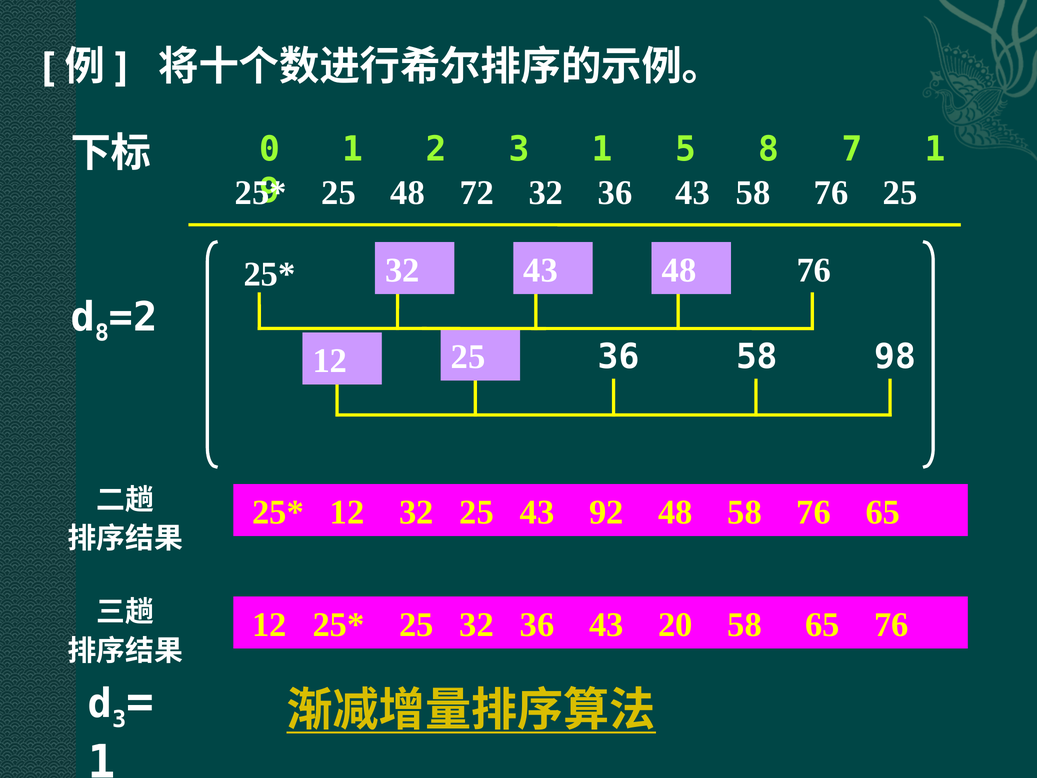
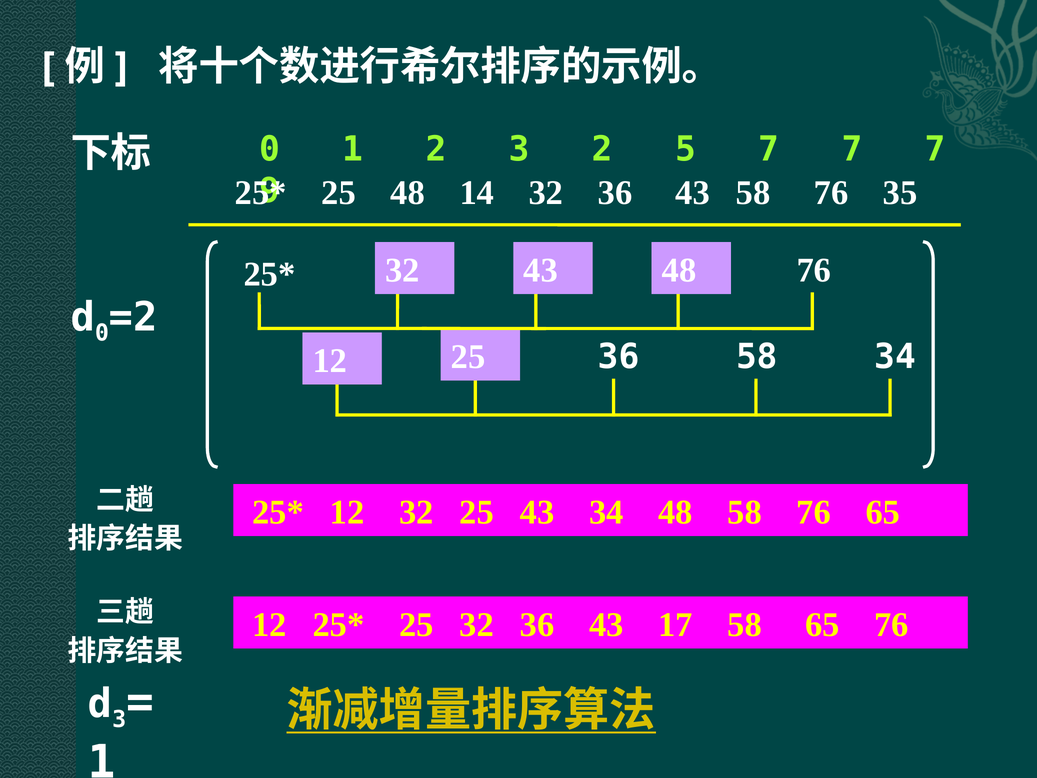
3 1: 1 -> 2 (602, 149)
5 8: 8 -> 7 (769, 149)
1: 1 -> 7 (935, 149)
72: 72 -> 14 (477, 193)
58 76 25: 25 -> 35 (900, 193)
8: 8 -> 0 (102, 333)
58 98: 98 -> 34 (895, 357)
43 92: 92 -> 34 (606, 512)
20: 20 -> 17 (675, 625)
